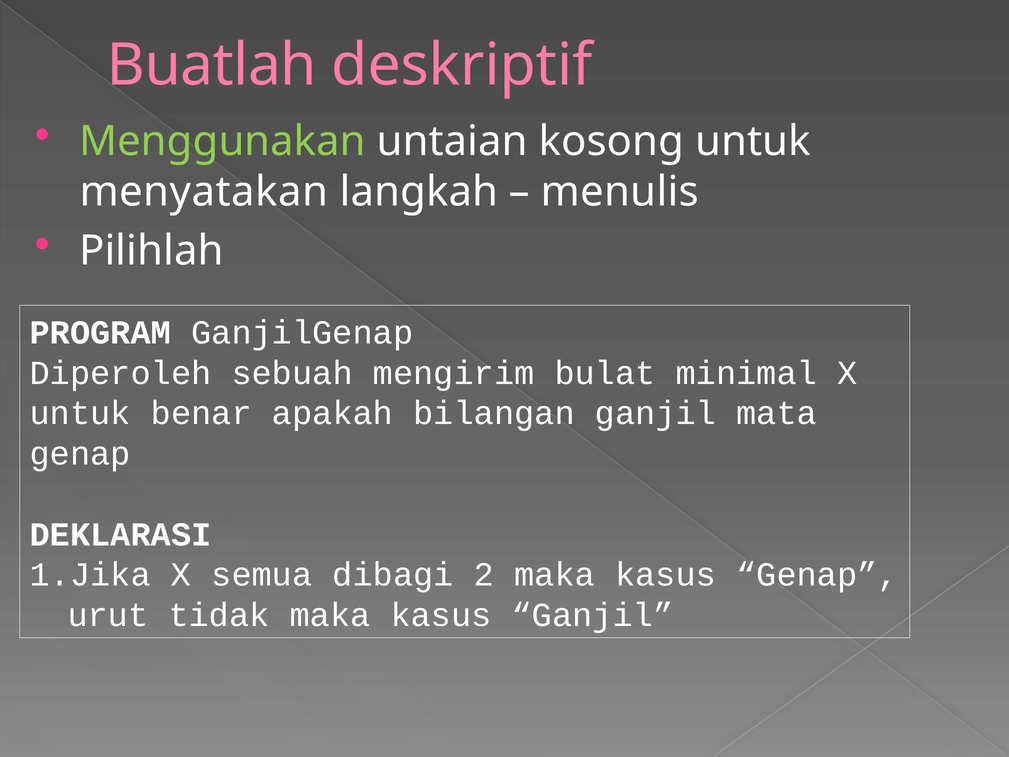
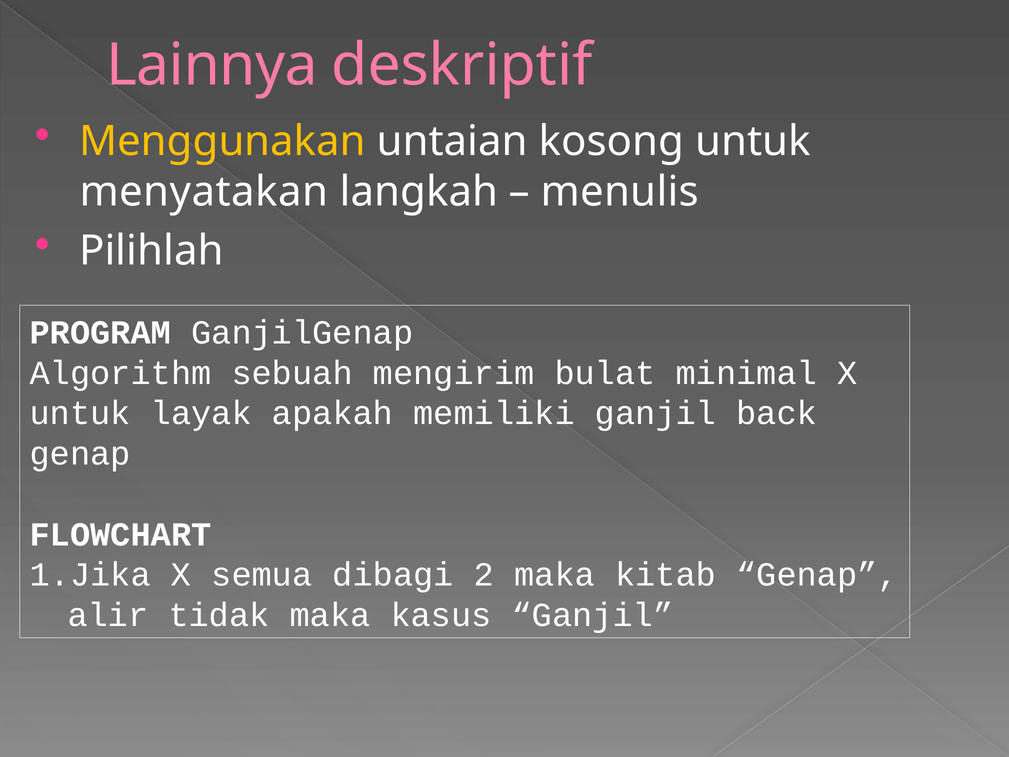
Buatlah: Buatlah -> Lainnya (212, 65)
Menggunakan colour: light green -> yellow (223, 141)
Diperoleh: Diperoleh -> Algorithm (121, 373)
benar: benar -> layak (201, 413)
bilangan: bilangan -> memiliki (494, 413)
mata: mata -> back (777, 413)
DEKLARASI: DEKLARASI -> FLOWCHART (121, 534)
2 maka kasus: kasus -> kitab (666, 575)
urut: urut -> alir (108, 615)
